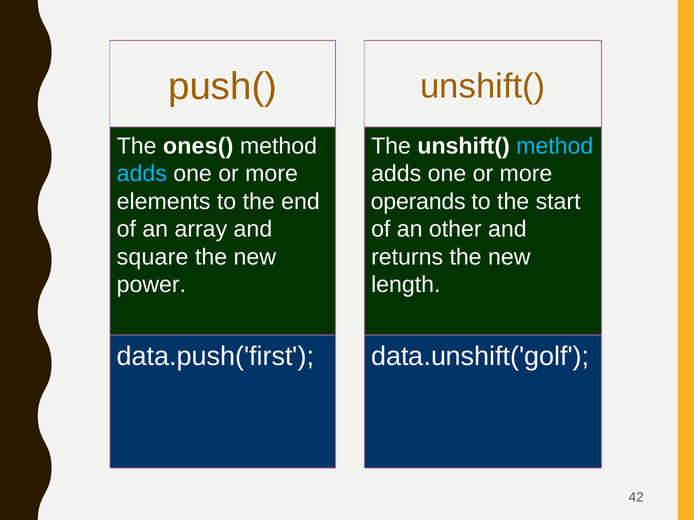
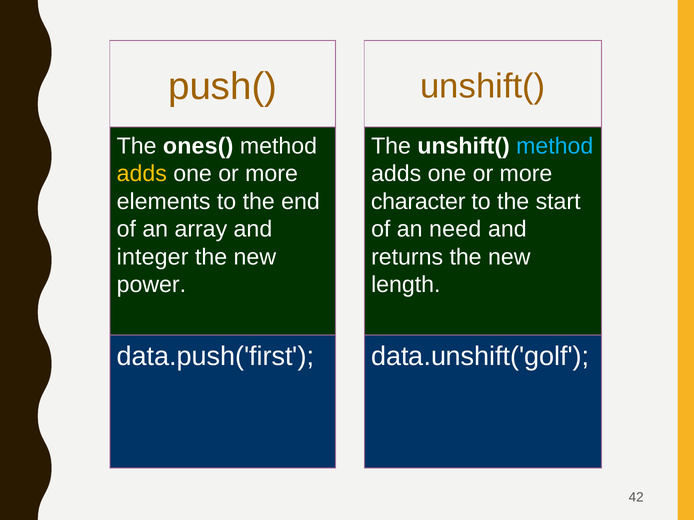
adds colour: light blue -> yellow (142, 174)
operands: operands -> character (418, 202)
other: other -> need (455, 229)
square: square -> integer (153, 257)
